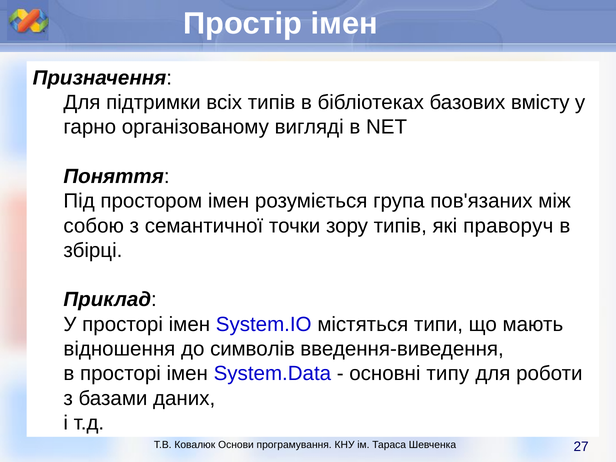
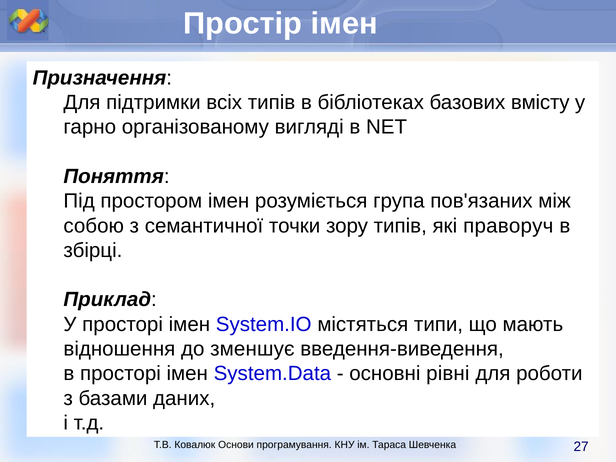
символів: символів -> зменшує (252, 349)
типу: типу -> рівні (448, 374)
